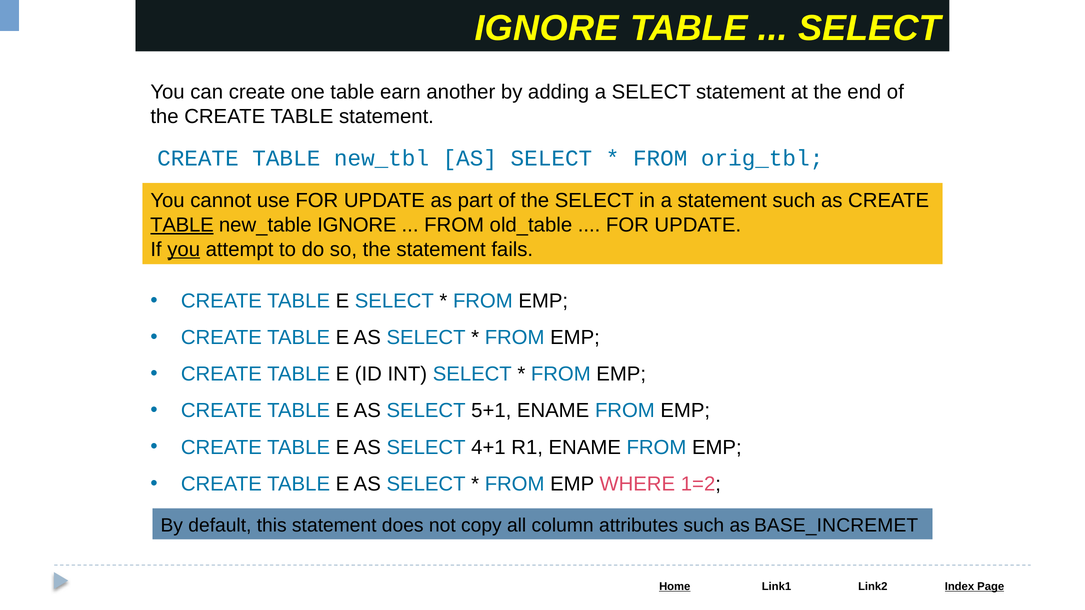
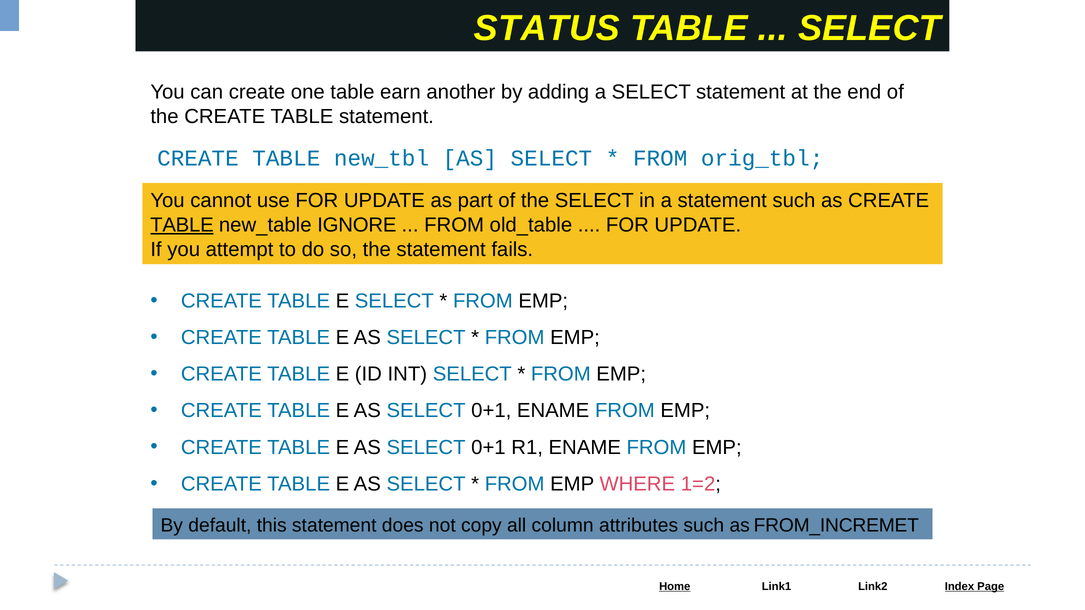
IGNORE: IGNORE -> STATUS (547, 28)
you underline: present -> none (184, 250)
5+1: 5+1 -> 0+1 (491, 411)
4+1: 4+1 -> 0+1 (488, 448)
BASE_INCREMET: BASE_INCREMET -> FROM_INCREMET (836, 525)
